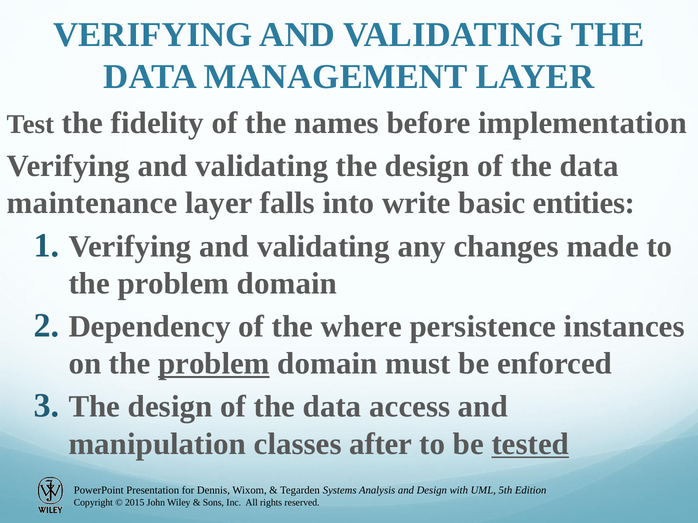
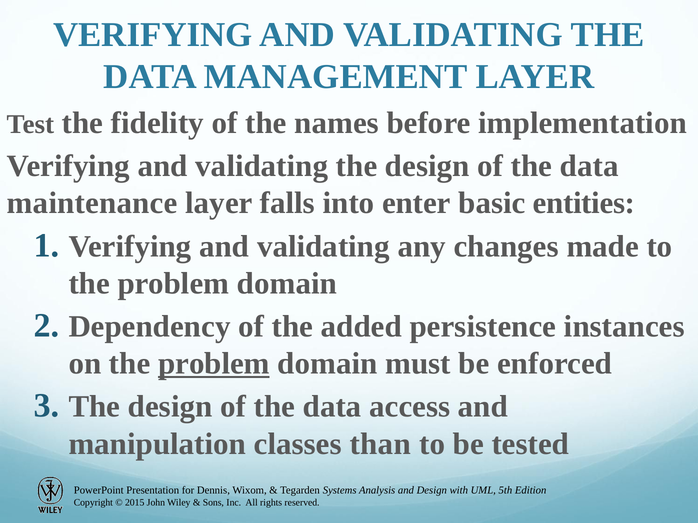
write: write -> enter (416, 203)
where: where -> added (361, 327)
after: after -> than (380, 444)
tested underline: present -> none (530, 444)
